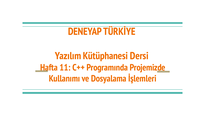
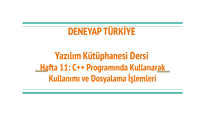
Projemizde: Projemizde -> Kullanarak (147, 67)
